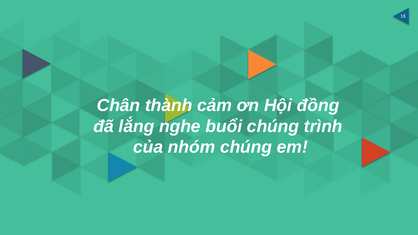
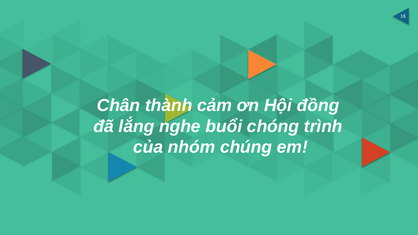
buổi chúng: chúng -> chóng (273, 126)
